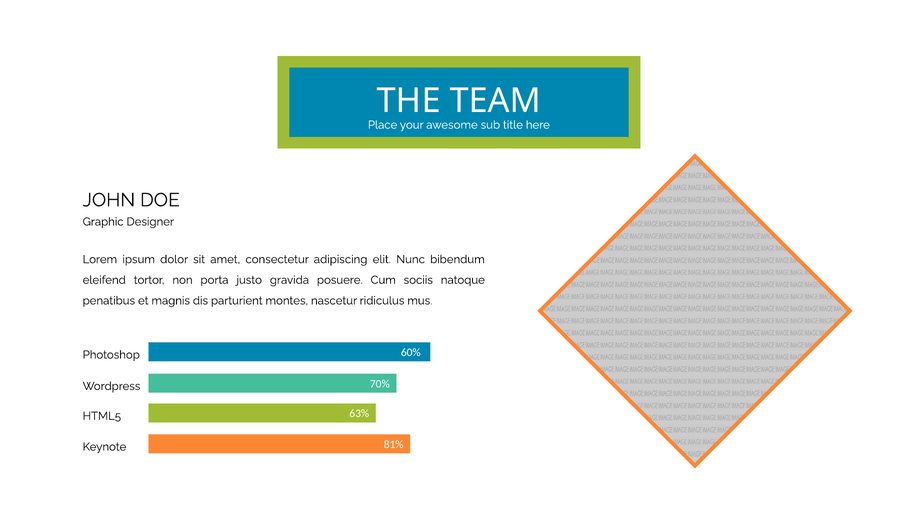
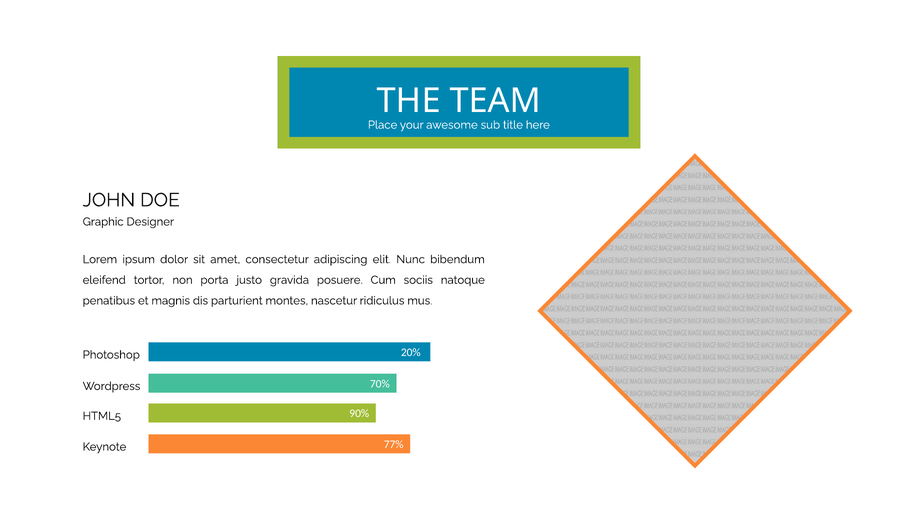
60%: 60% -> 20% (411, 353)
63%: 63% -> 90% (359, 414)
81%: 81% -> 77% (394, 445)
